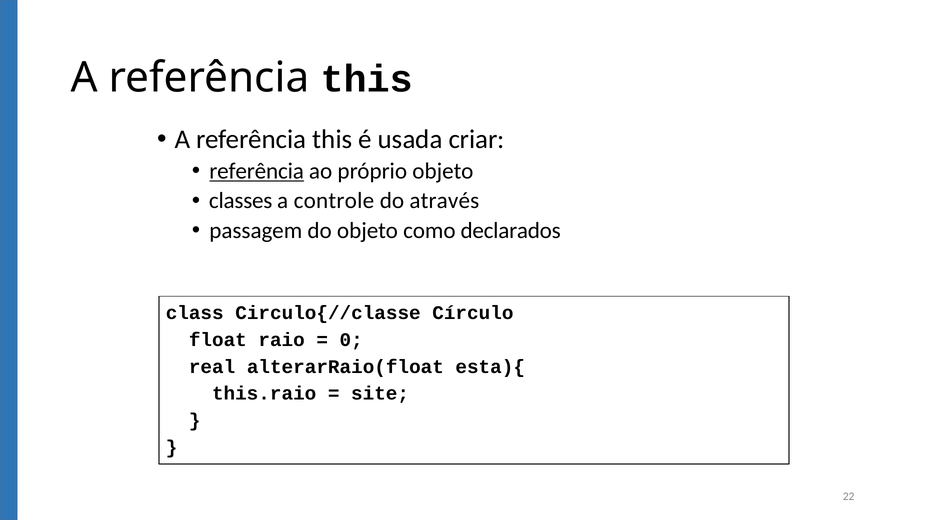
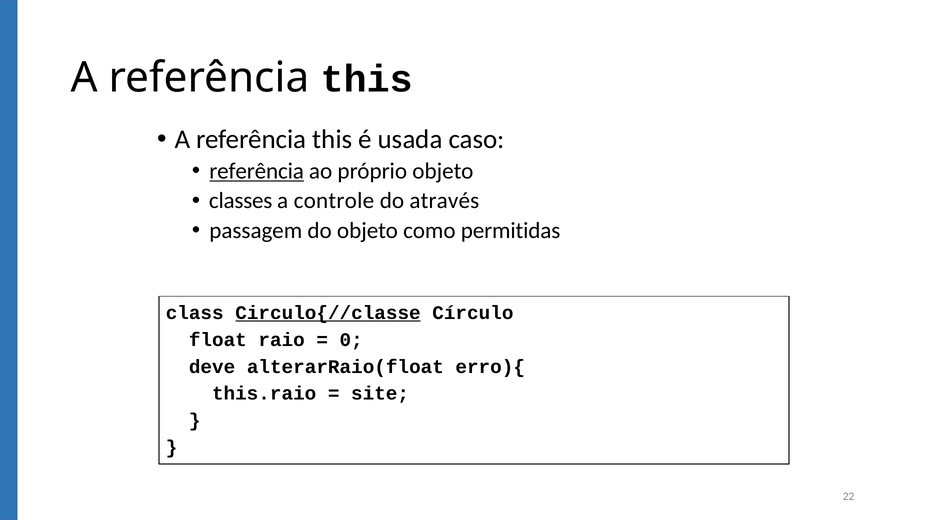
criar: criar -> caso (477, 139)
declarados: declarados -> permitidas (511, 231)
Circulo{//classe underline: none -> present (328, 313)
real: real -> deve (212, 367)
esta){: esta){ -> erro){ (490, 367)
